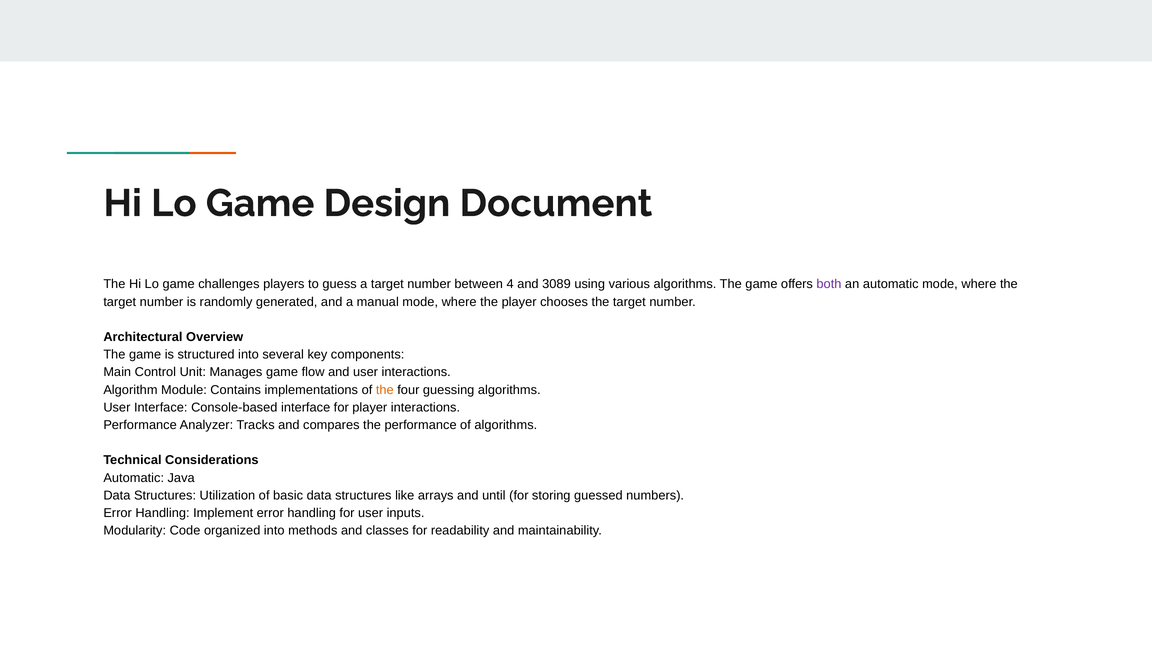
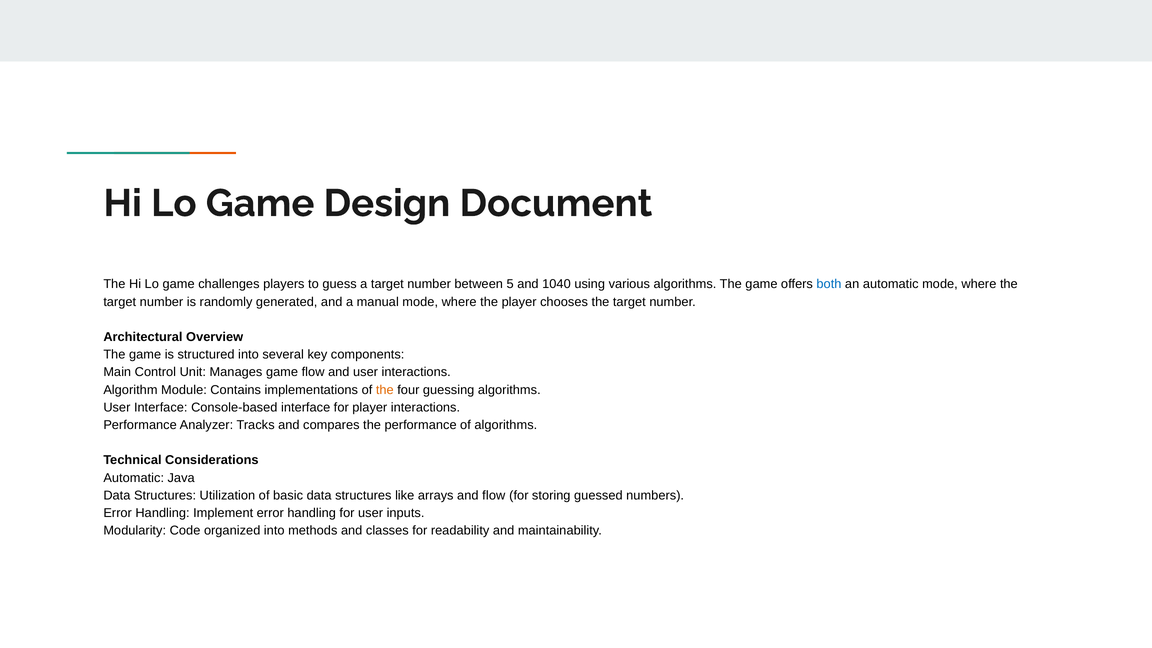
4: 4 -> 5 (510, 284)
3089: 3089 -> 1040 (556, 284)
both colour: purple -> blue (829, 284)
and until: until -> flow (494, 495)
